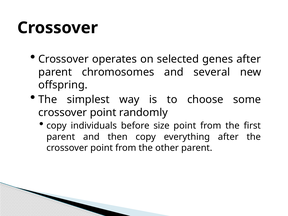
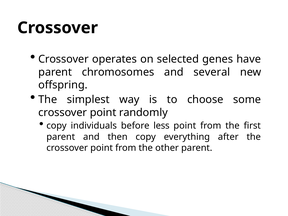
genes after: after -> have (249, 59)
size: size -> less (161, 126)
